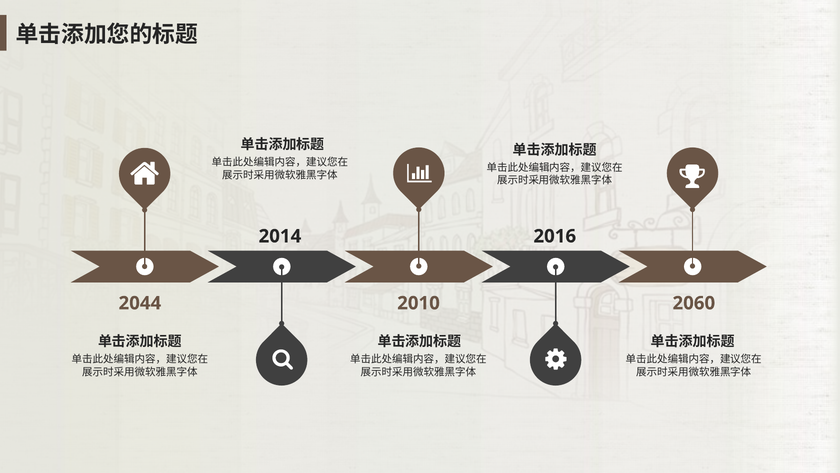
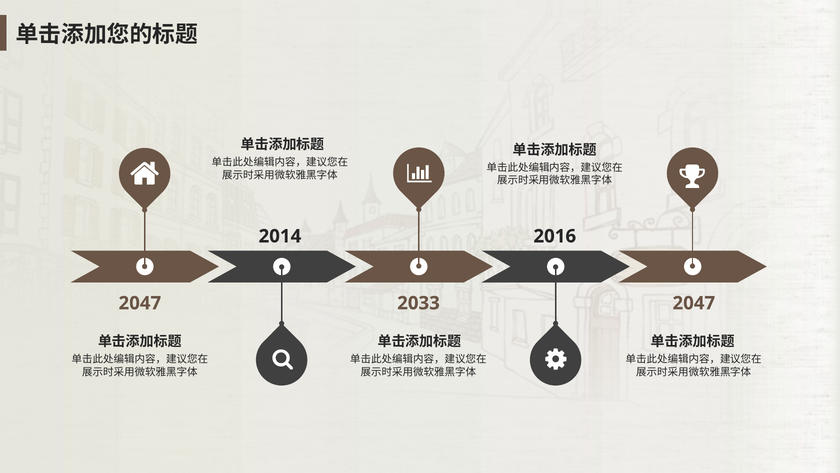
2044: 2044 -> 2047 (140, 303)
2010: 2010 -> 2033 (419, 303)
2060: 2060 -> 2047 (694, 303)
